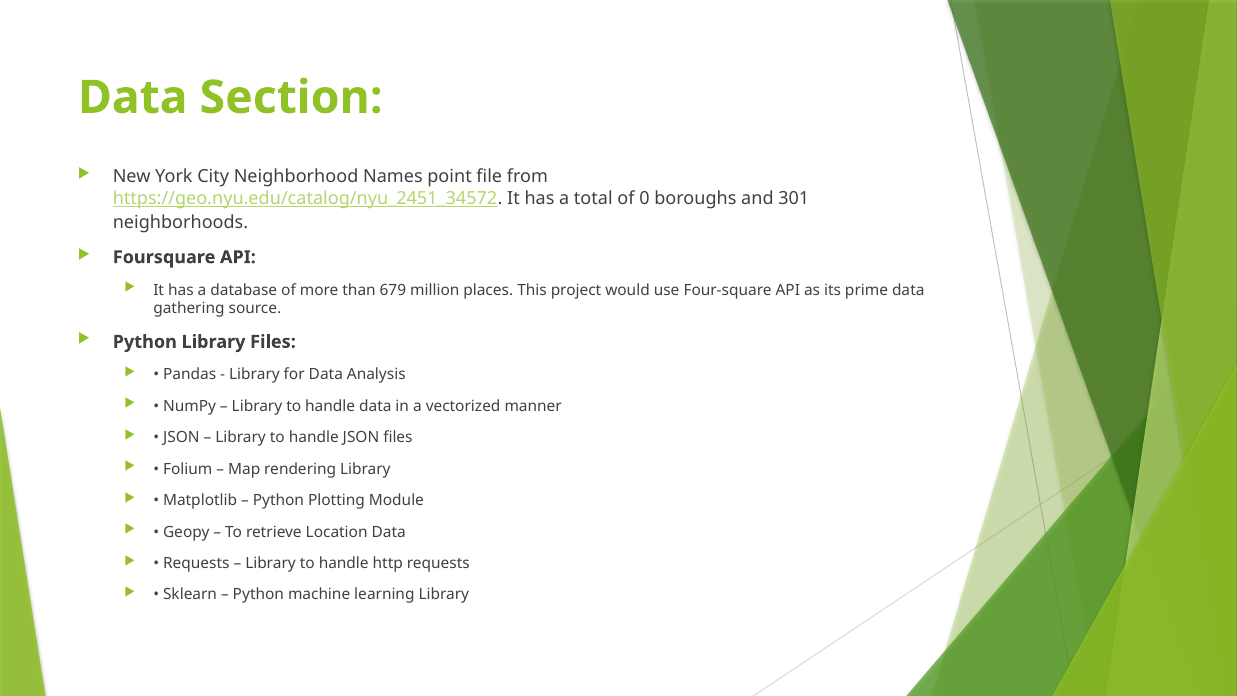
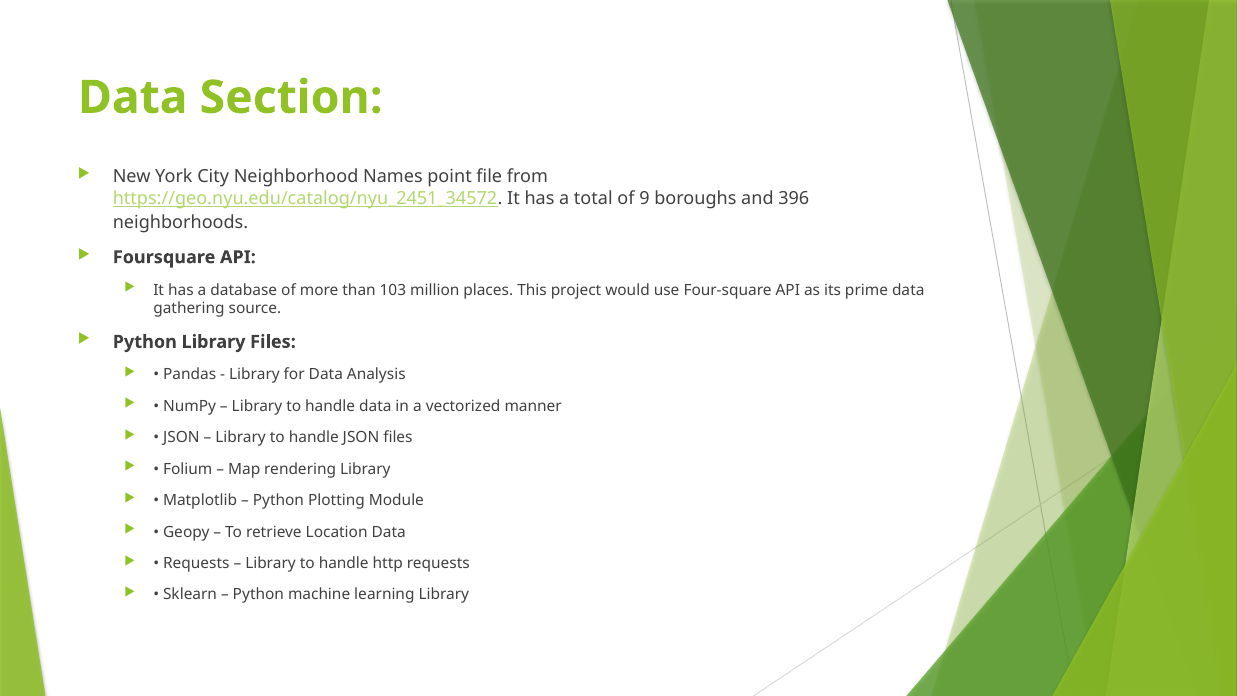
0: 0 -> 9 (644, 198)
301: 301 -> 396 (794, 198)
679: 679 -> 103 (393, 290)
